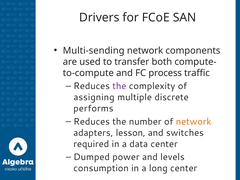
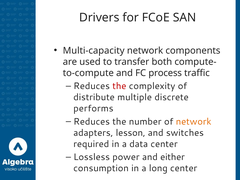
Multi-sending: Multi-sending -> Multi-capacity (94, 51)
the colour: purple -> red (119, 86)
assigning: assigning -> distribute (94, 97)
Dumped: Dumped -> Lossless (92, 157)
levels: levels -> either (173, 157)
